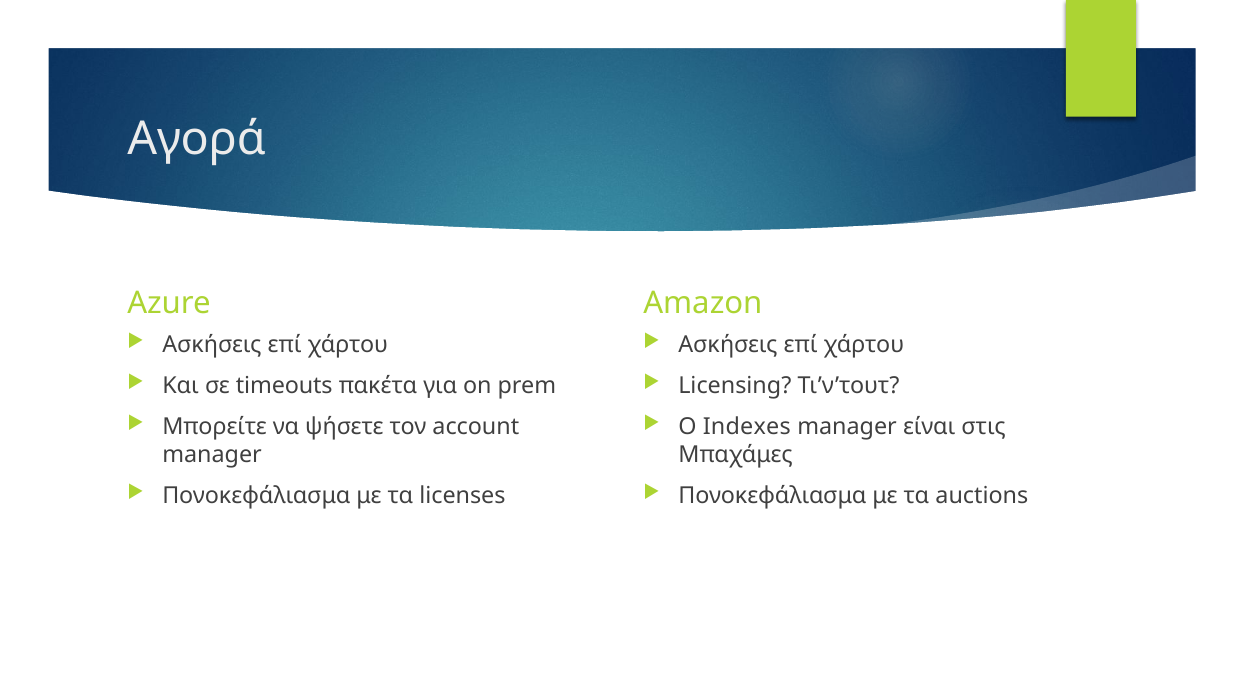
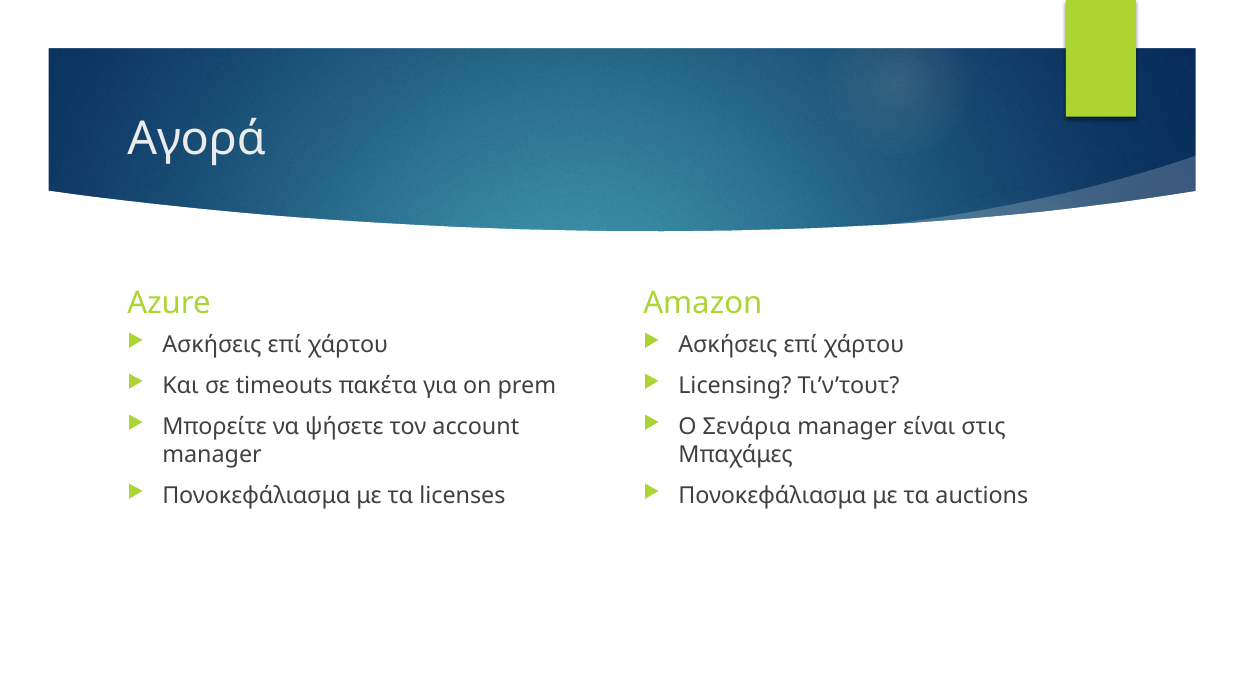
Indexes: Indexes -> Σενάρια (747, 427)
